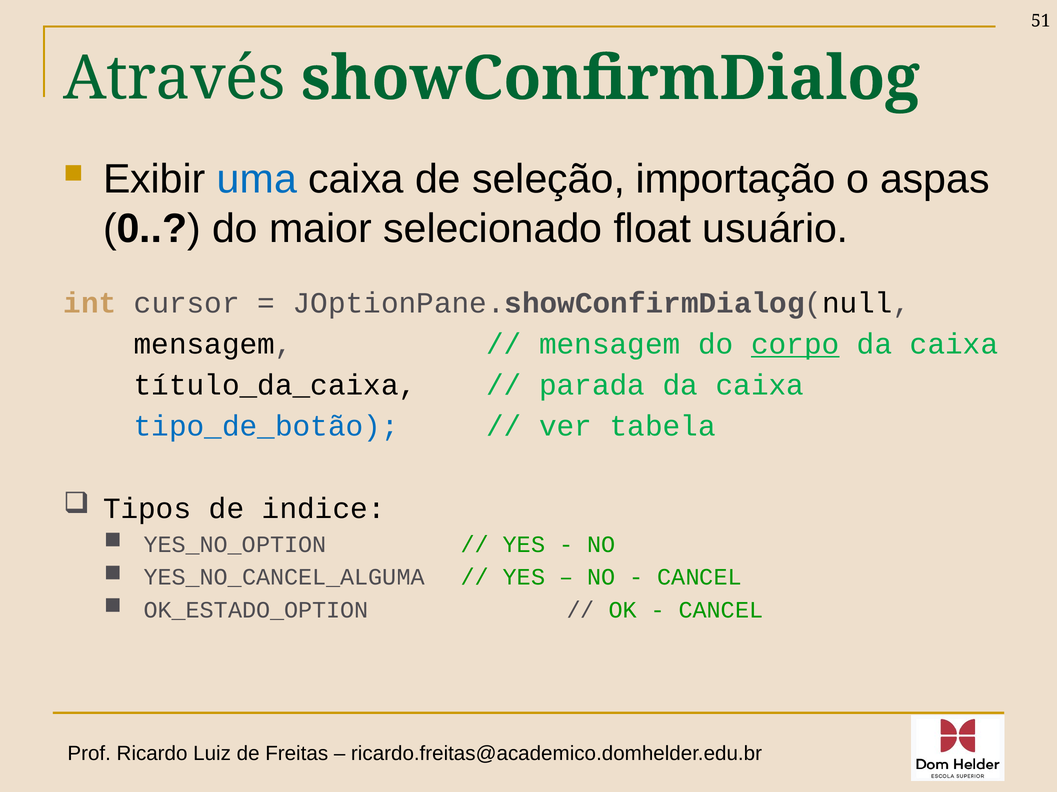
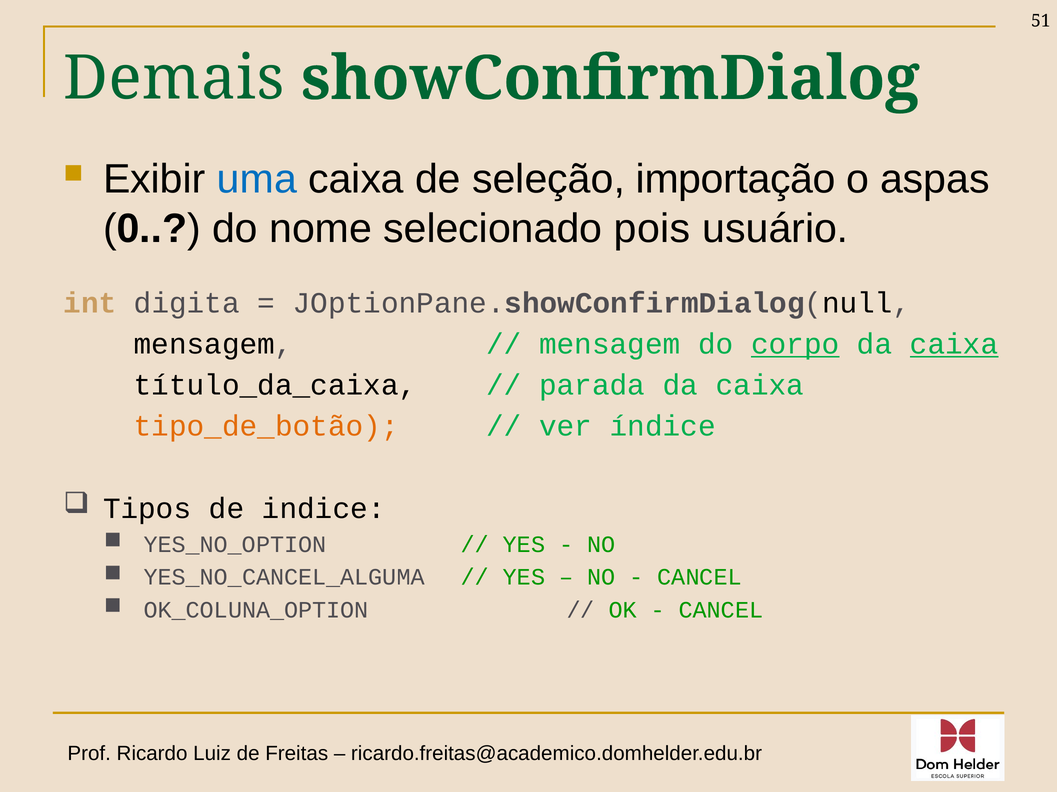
Através: Através -> Demais (174, 79)
maior: maior -> nome (321, 229)
float: float -> pois (652, 229)
cursor: cursor -> digita (187, 303)
caixa underline: none -> present (954, 344)
tipo_de_botão colour: blue -> orange (266, 427)
tabela: tabela -> índice (663, 427)
OK_ESTADO_OPTION: OK_ESTADO_OPTION -> OK_COLUNA_OPTION (256, 611)
